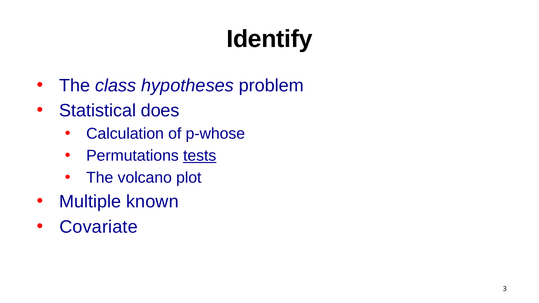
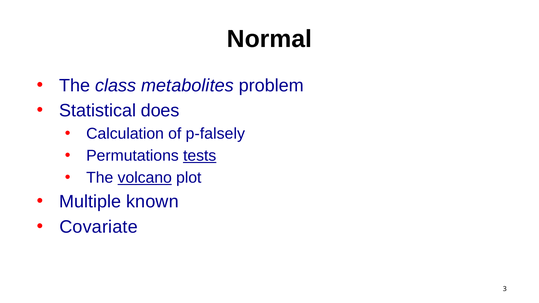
Identify: Identify -> Normal (269, 39)
hypotheses: hypotheses -> metabolites (187, 85)
p-whose: p-whose -> p-falsely (215, 134)
volcano underline: none -> present (145, 178)
